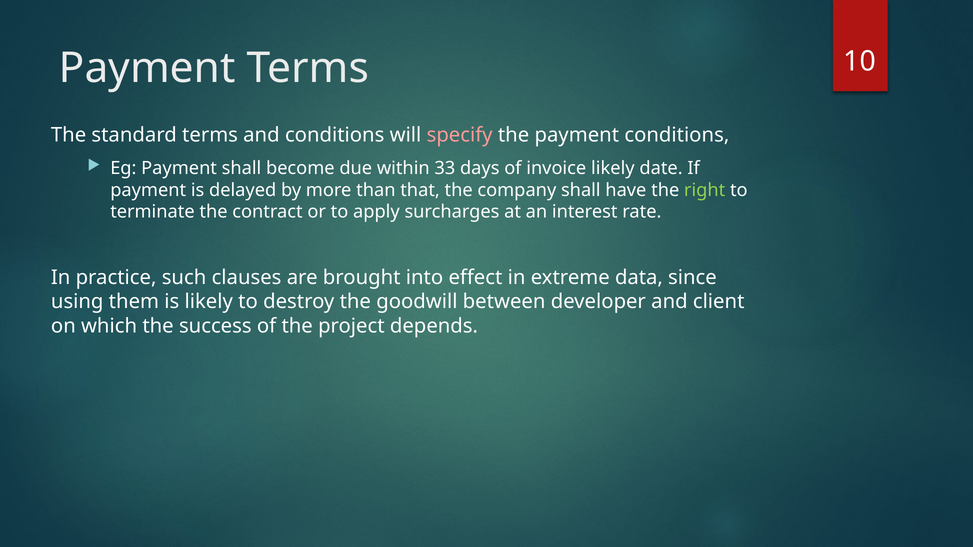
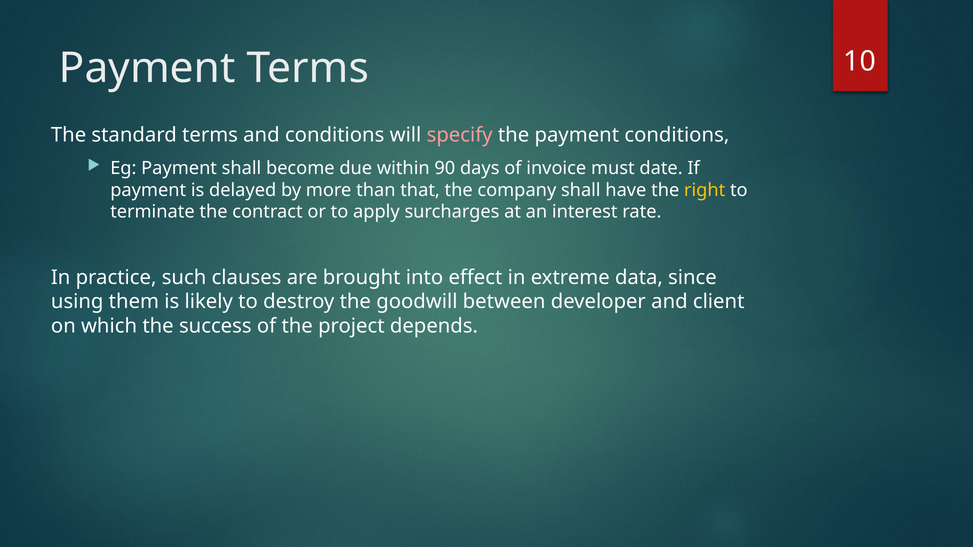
33: 33 -> 90 (445, 168)
invoice likely: likely -> must (613, 168)
right colour: light green -> yellow (705, 190)
